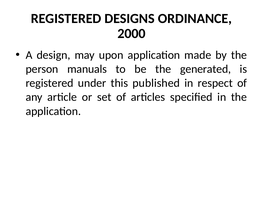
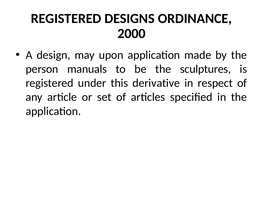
generated: generated -> sculptures (206, 69)
published: published -> derivative (156, 83)
